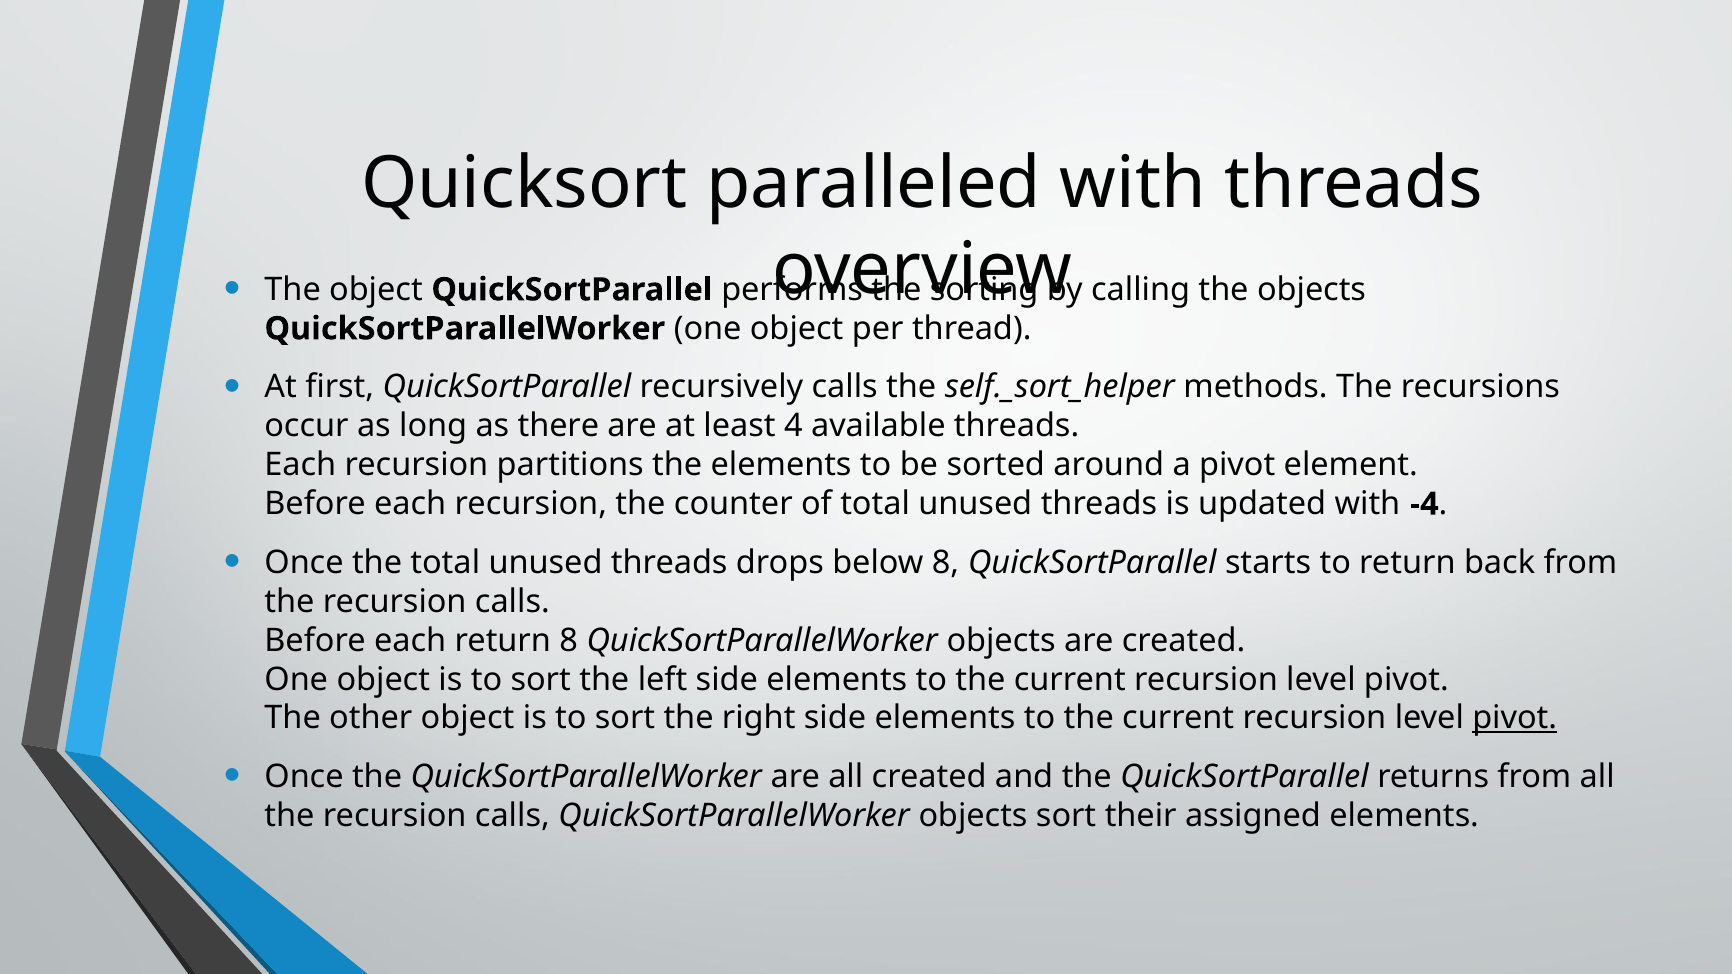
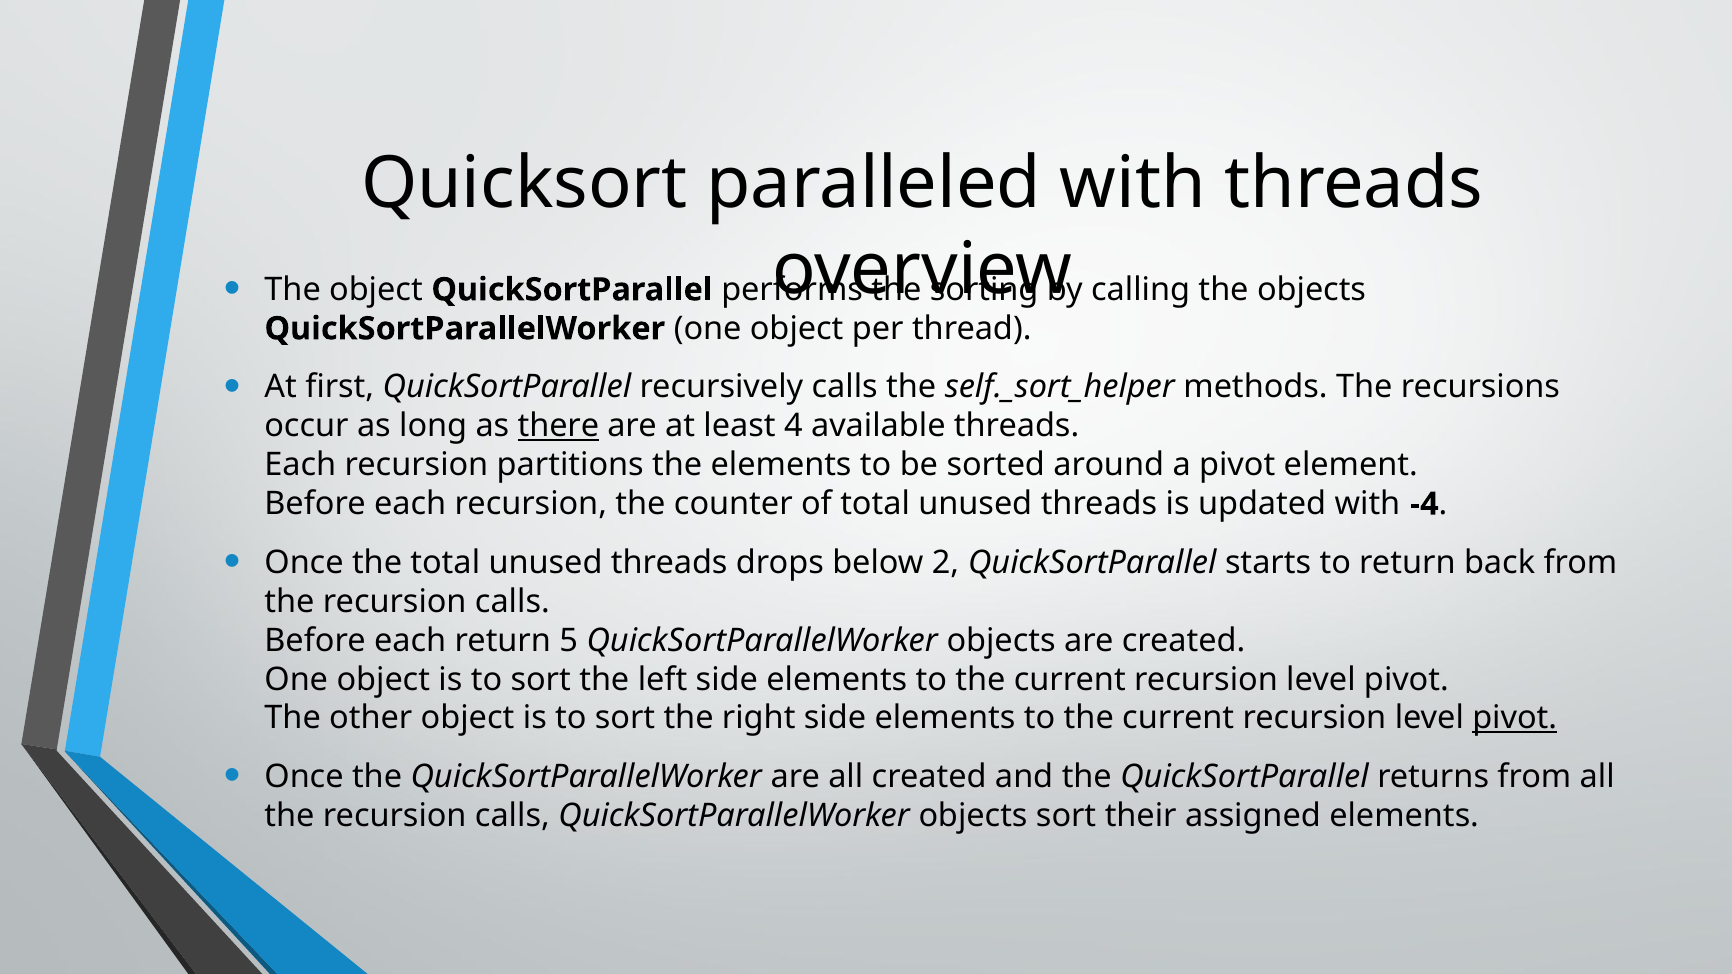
there underline: none -> present (558, 426)
below 8: 8 -> 2 (945, 563)
return 8: 8 -> 5 (569, 641)
